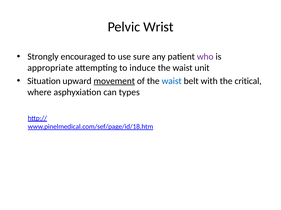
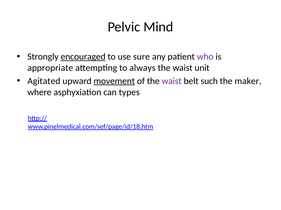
Wrist: Wrist -> Mind (158, 27)
encouraged underline: none -> present (83, 57)
induce: induce -> always (142, 68)
Situation: Situation -> Agitated (44, 81)
waist colour: blue -> purple (172, 81)
with: with -> such (209, 81)
critical: critical -> maker (248, 81)
